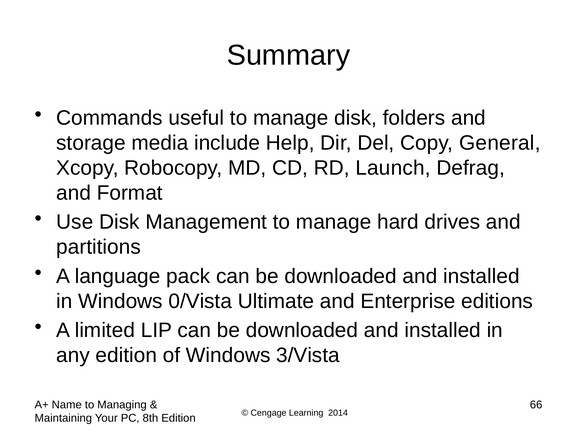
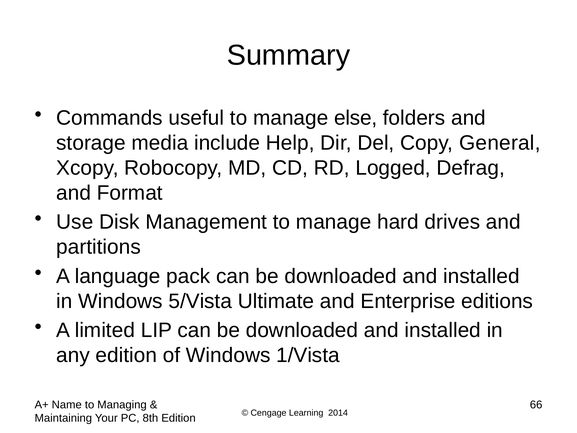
manage disk: disk -> else (356, 118)
Launch: Launch -> Logged (393, 168)
0/Vista: 0/Vista -> 5/Vista (200, 301)
3/Vista: 3/Vista -> 1/Vista (308, 355)
